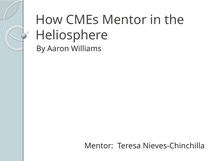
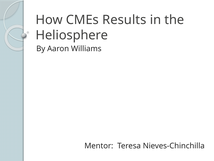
CMEs Mentor: Mentor -> Results (124, 20)
